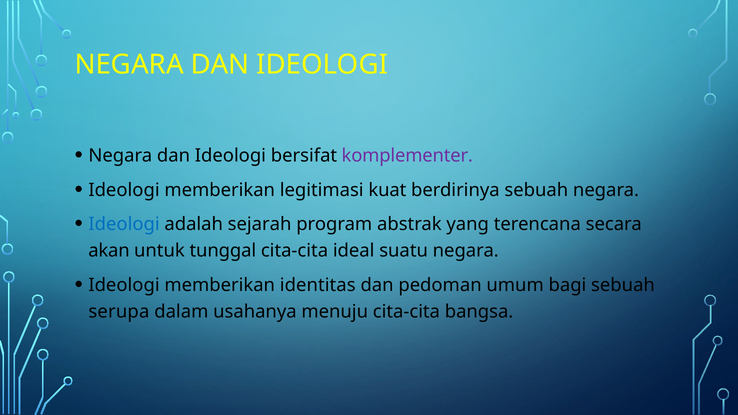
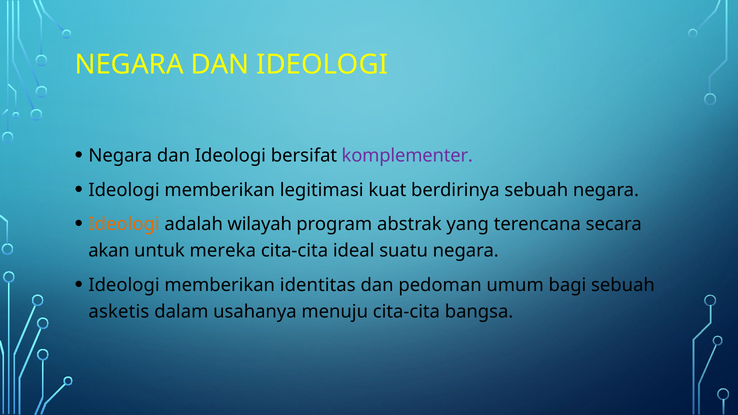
Ideologi colour: blue -> orange (124, 224)
sejarah: sejarah -> wilayah (260, 224)
tunggal: tunggal -> mereka (223, 251)
serupa: serupa -> asketis (119, 312)
